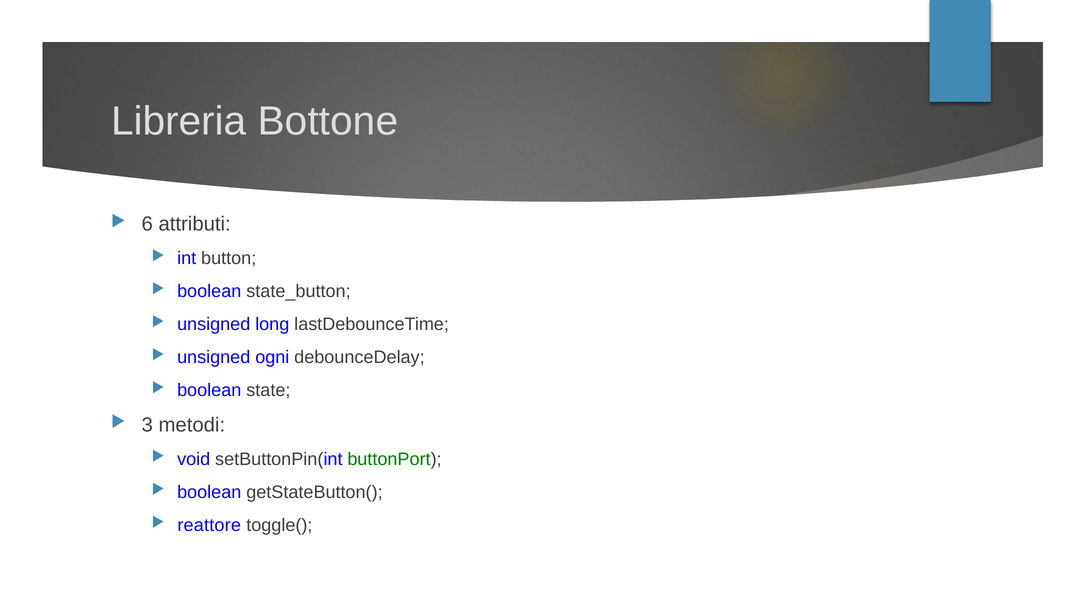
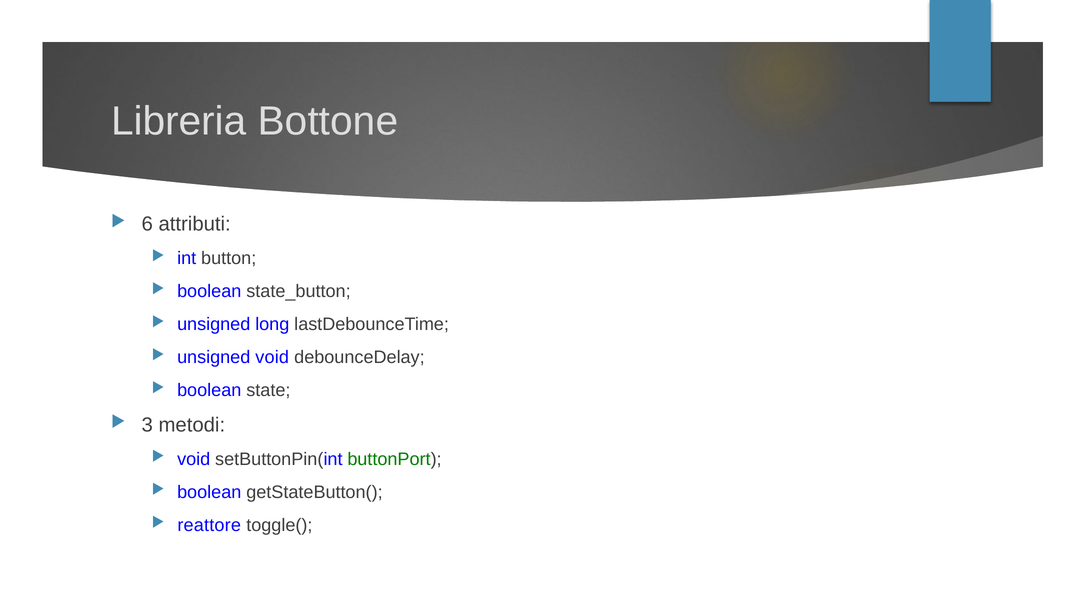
unsigned ogni: ogni -> void (272, 357)
